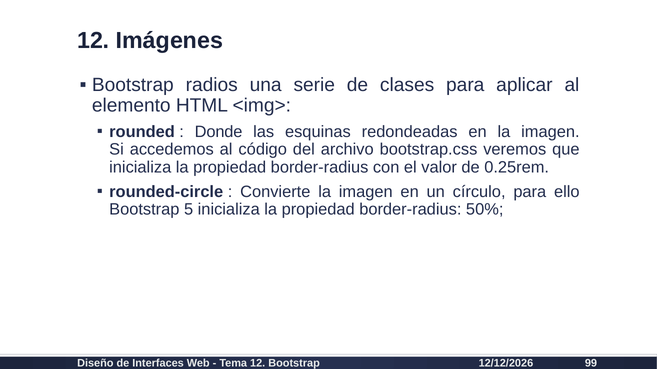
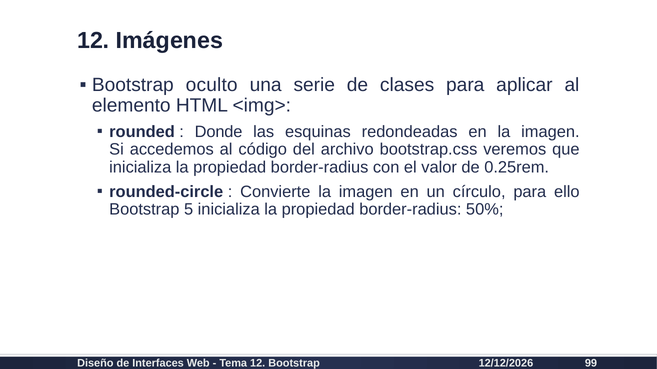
radios: radios -> oculto (212, 85)
